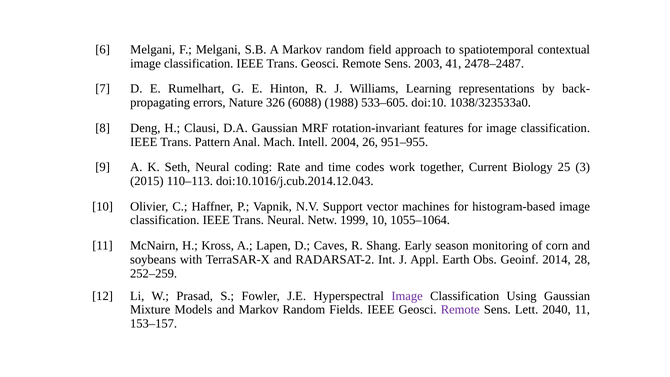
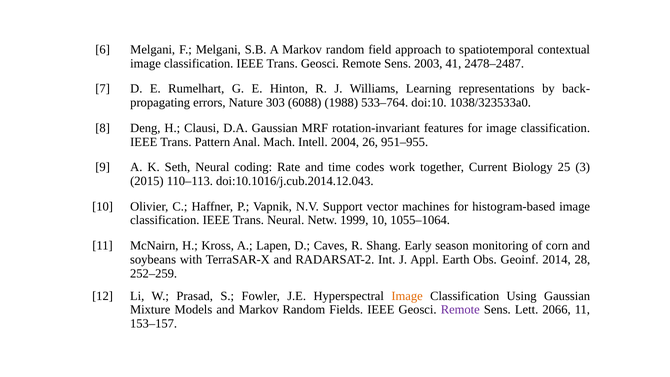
326: 326 -> 303 (275, 103)
533–605: 533–605 -> 533–764 (385, 103)
Image colour: purple -> orange (407, 296)
2040: 2040 -> 2066 (557, 310)
